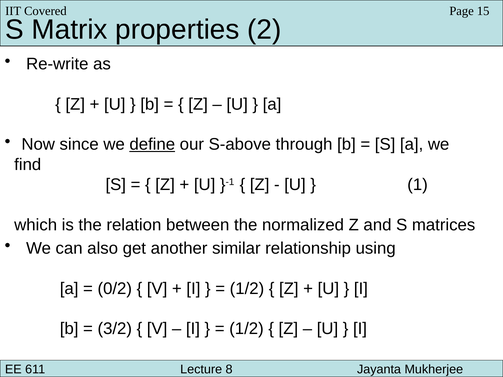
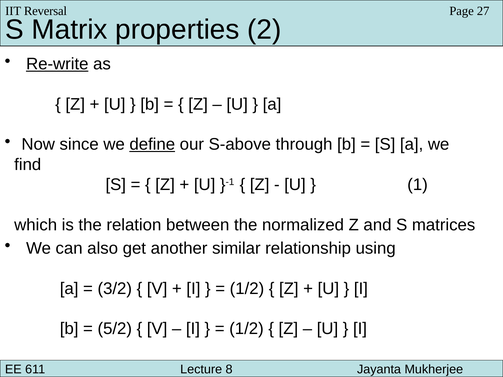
Covered: Covered -> Reversal (45, 11)
15: 15 -> 27 (483, 11)
Re-write underline: none -> present (57, 64)
0/2: 0/2 -> 3/2 (115, 289)
3/2: 3/2 -> 5/2 (115, 329)
